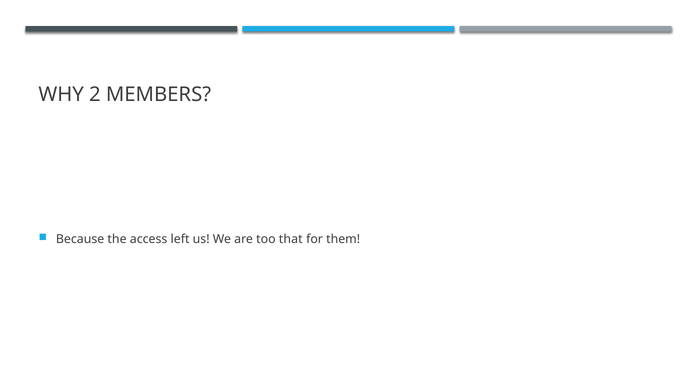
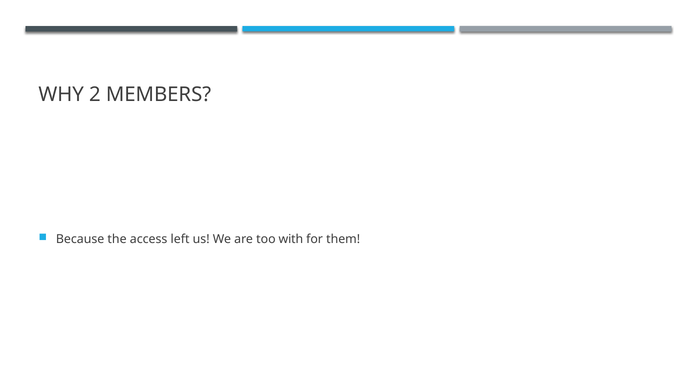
that: that -> with (291, 239)
